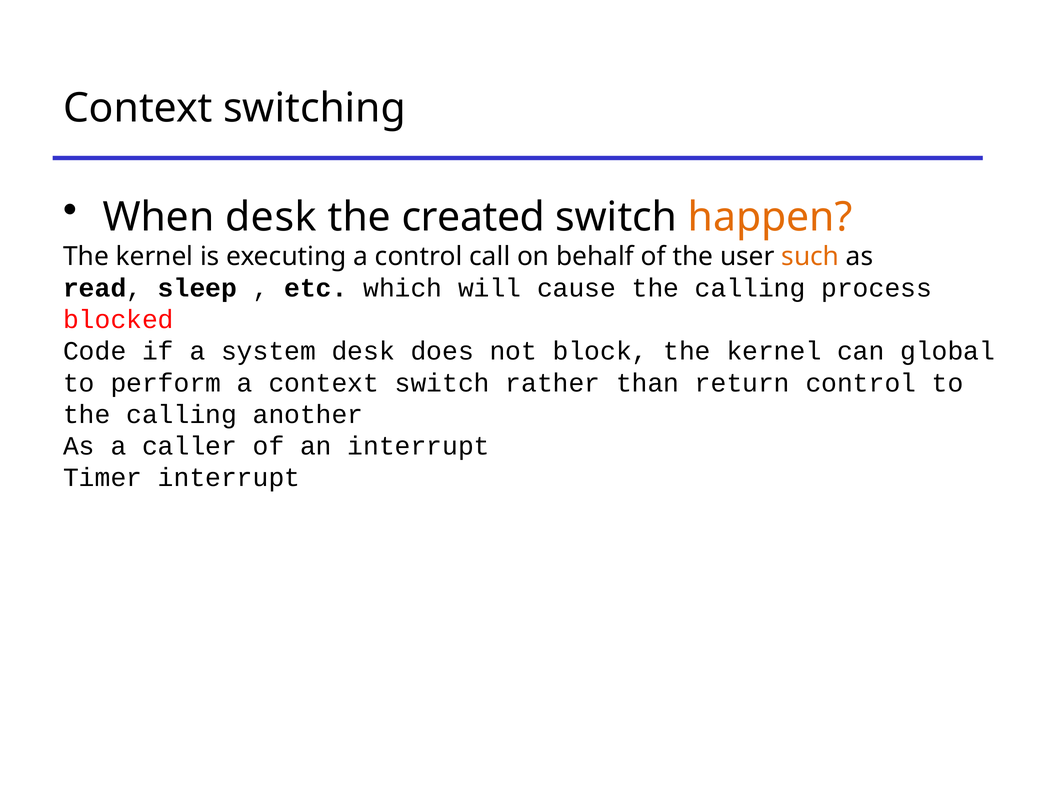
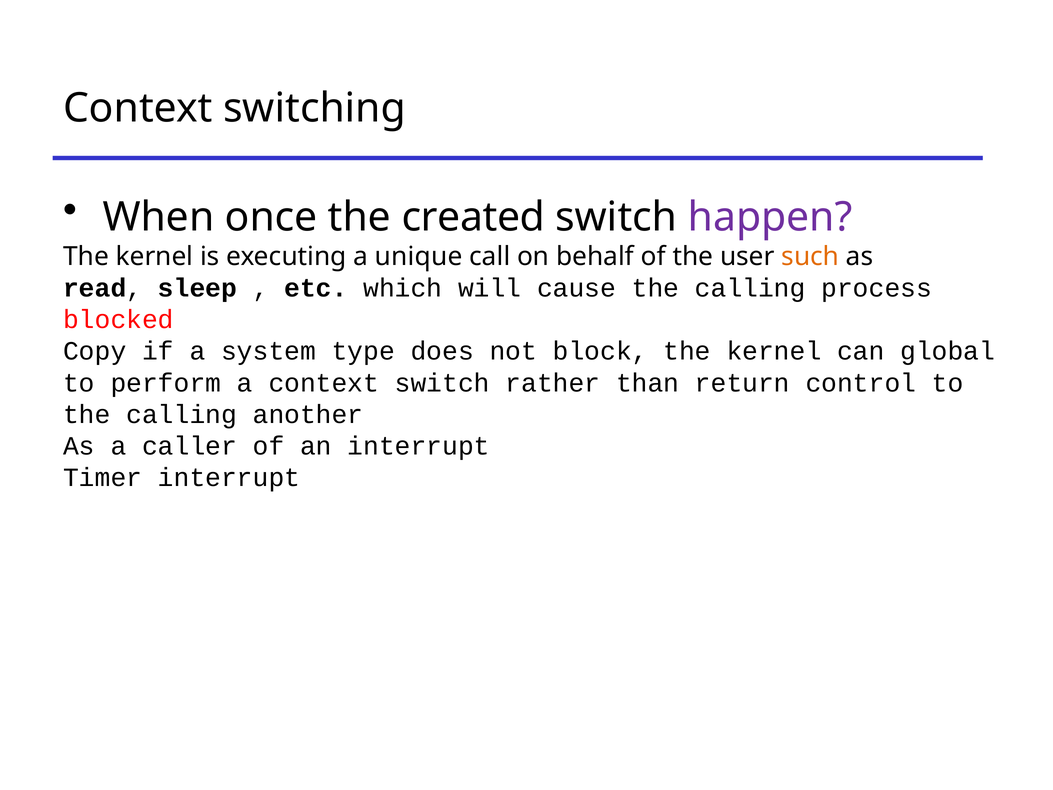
When desk: desk -> once (271, 217)
happen colour: orange -> purple (770, 217)
a control: control -> unique (419, 256)
Code: Code -> Copy (95, 351)
system desk: desk -> type (363, 351)
